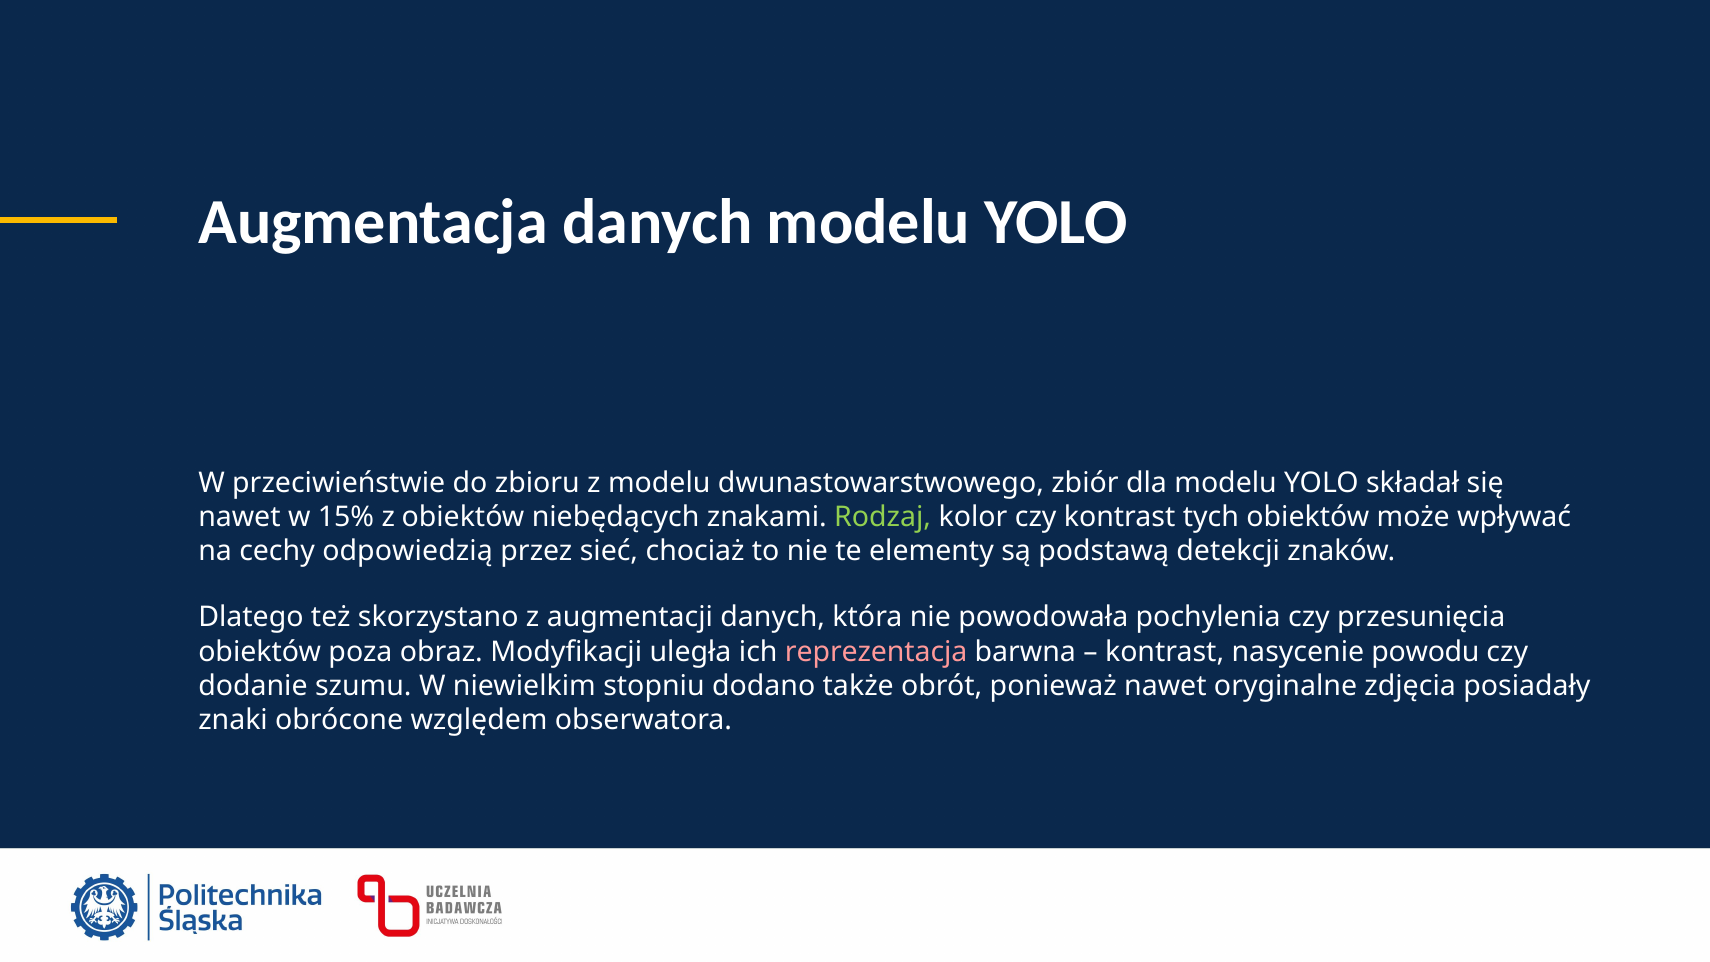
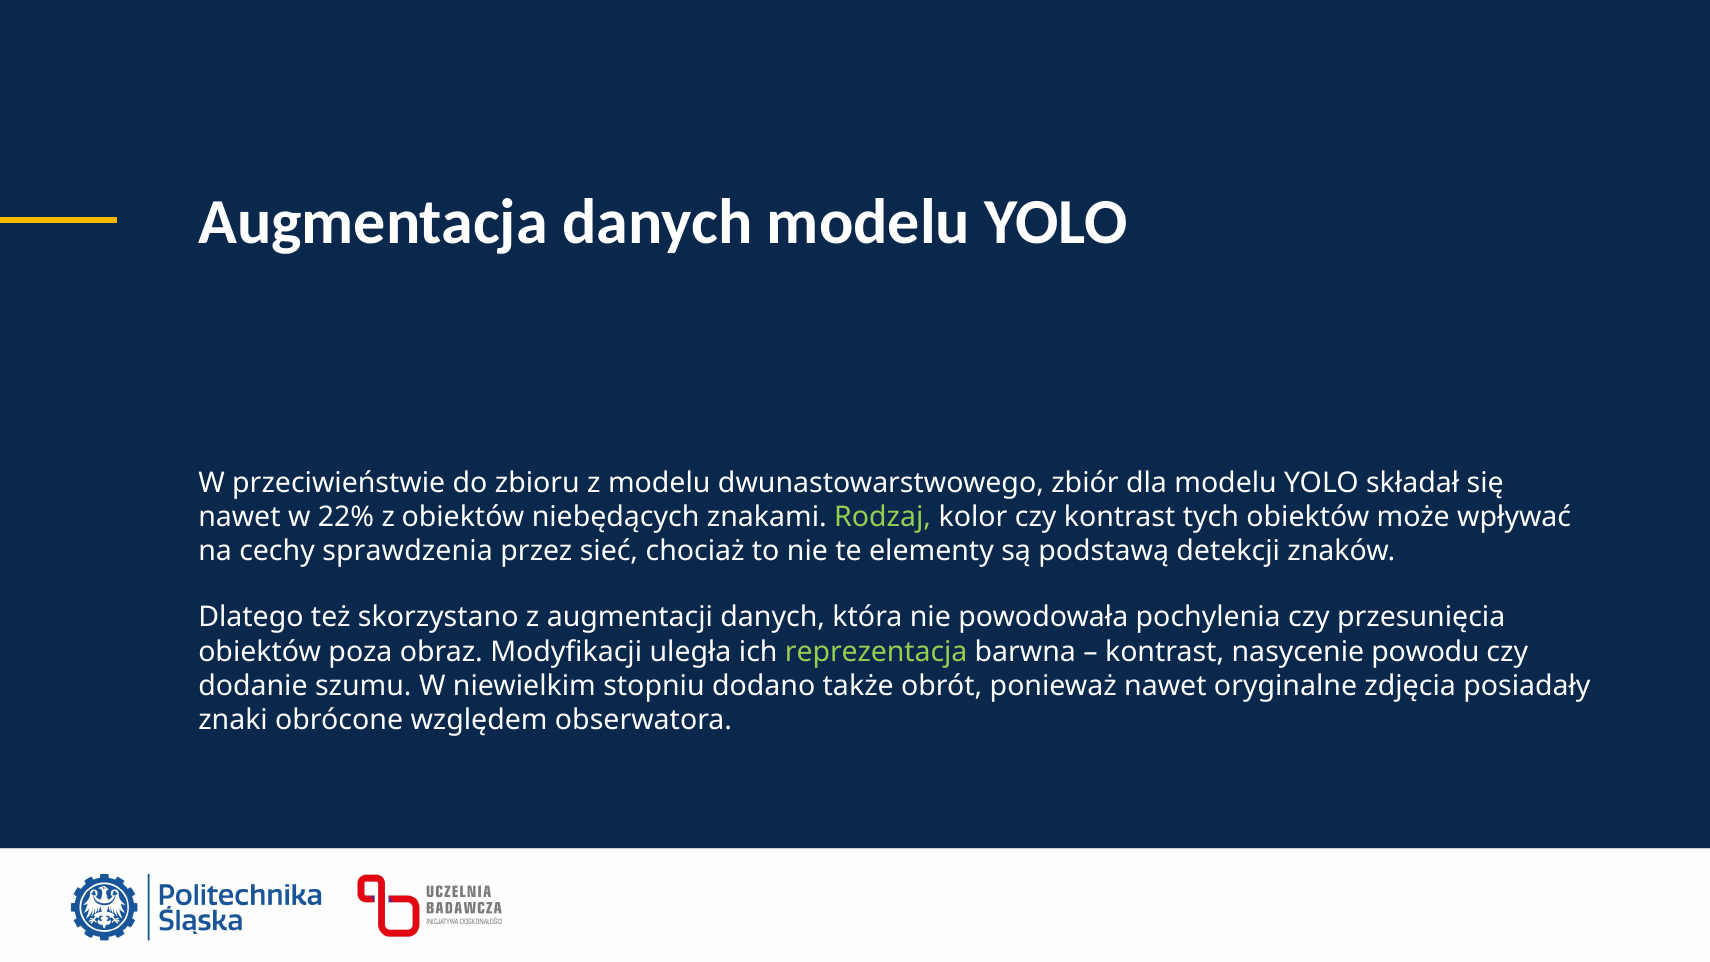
15%: 15% -> 22% (346, 517)
odpowiedzią: odpowiedzią -> sprawdzenia (408, 551)
reprezentacja colour: pink -> light green (876, 652)
